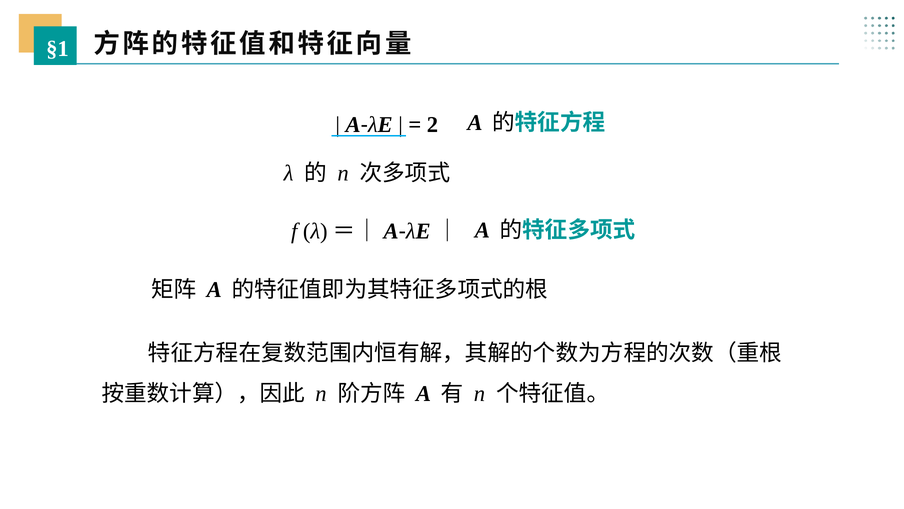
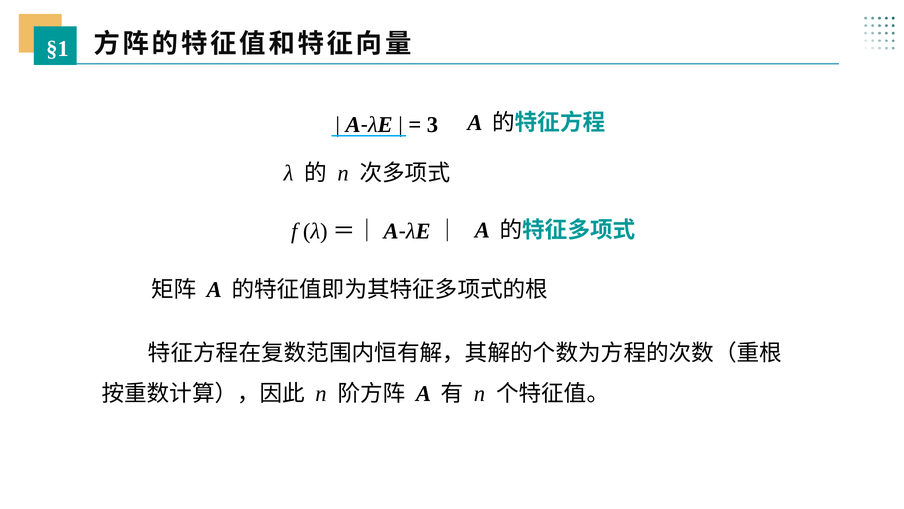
2: 2 -> 3 (433, 125)
